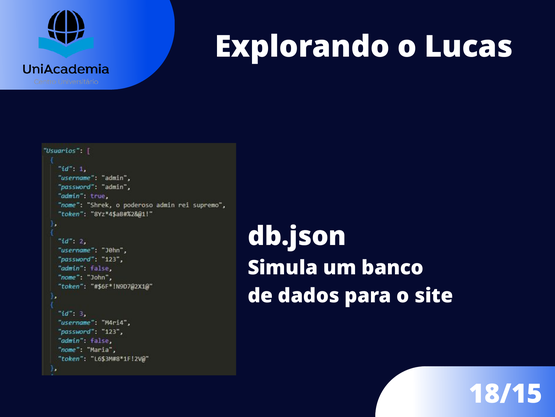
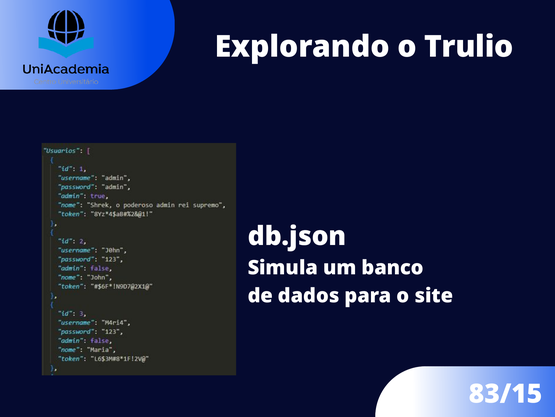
Lucas: Lucas -> Trulio (469, 47)
18/15: 18/15 -> 83/15 (506, 393)
